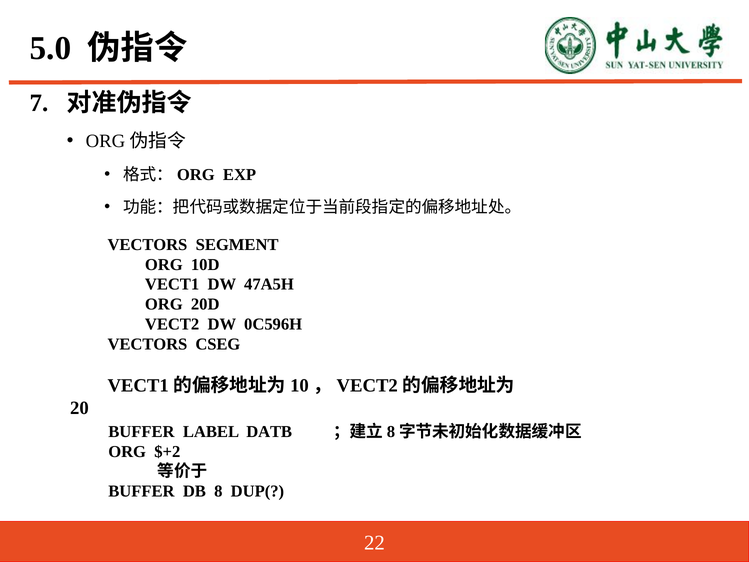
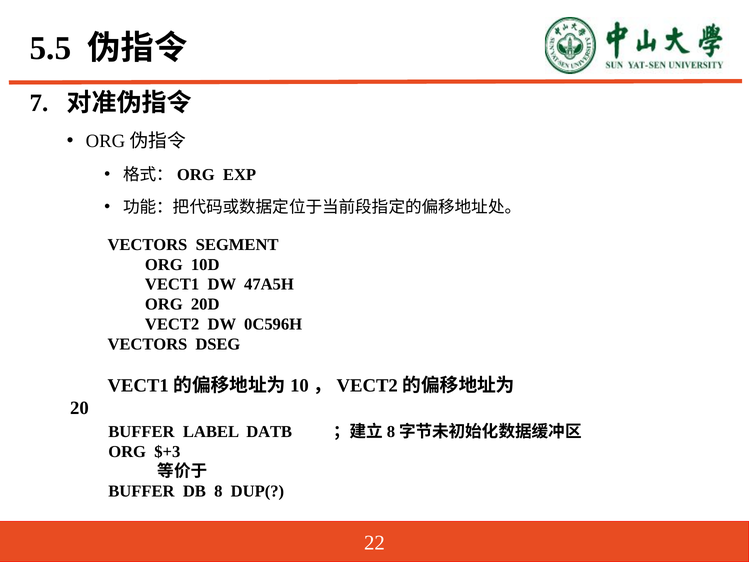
5.0: 5.0 -> 5.5 (50, 48)
CSEG: CSEG -> DSEG (218, 344)
$+2: $+2 -> $+3 (167, 451)
